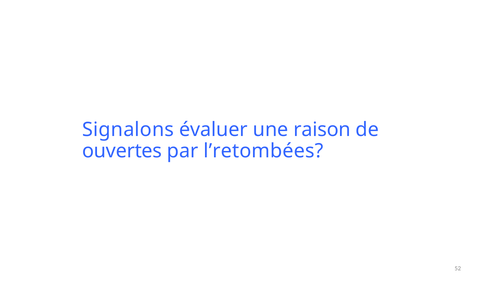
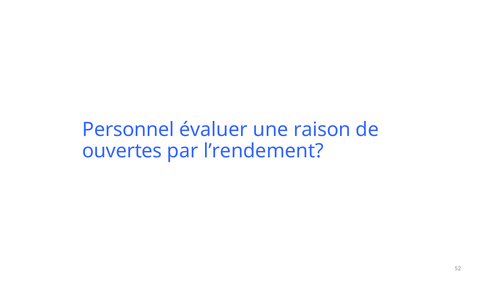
Signalons: Signalons -> Personnel (128, 129)
l’retombées: l’retombées -> l’rendement (264, 151)
